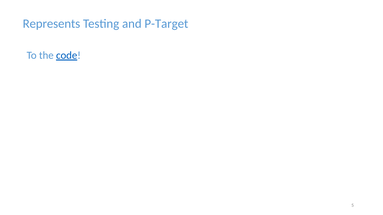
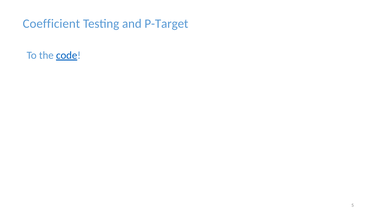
Represents: Represents -> Coefficient (51, 24)
